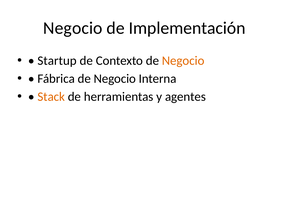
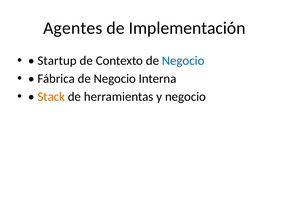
Negocio: Negocio -> Agentes (73, 28)
Negocio colour: orange -> blue (183, 61)
y agentes: agentes -> negocio (185, 97)
